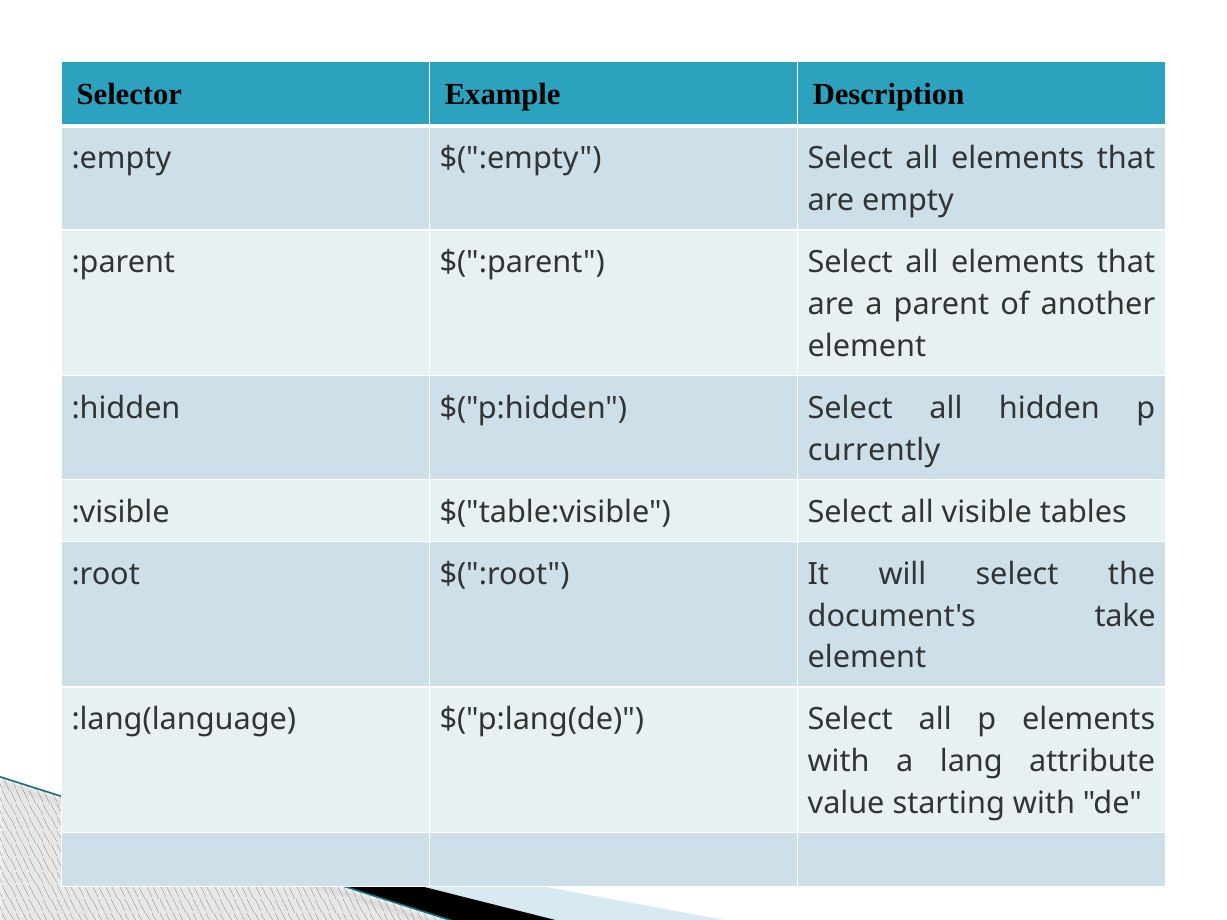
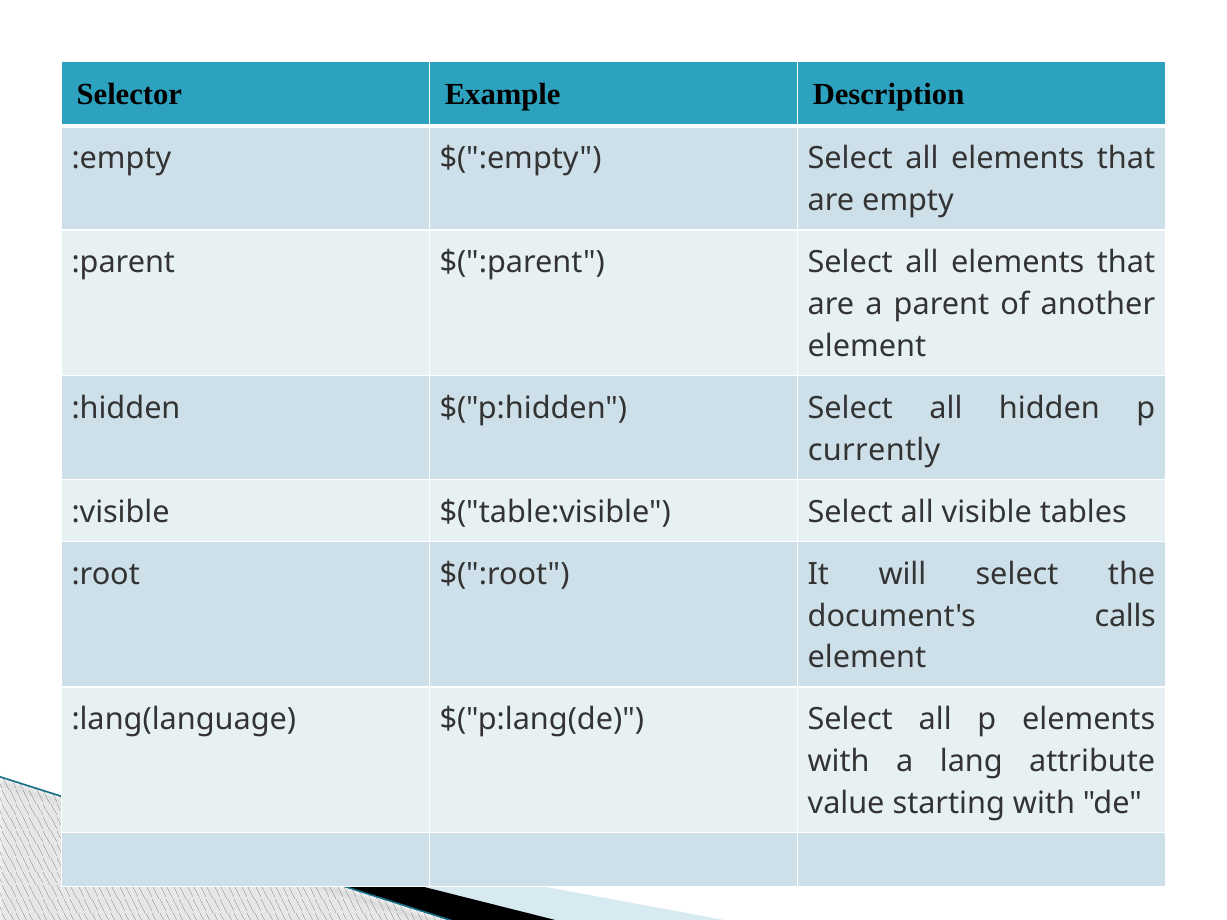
take: take -> calls (1125, 616)
